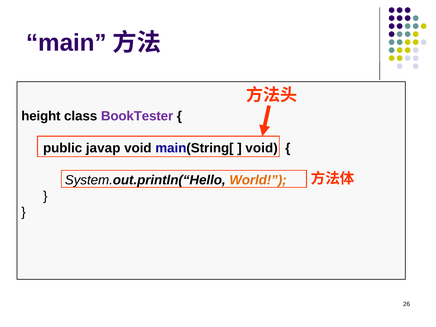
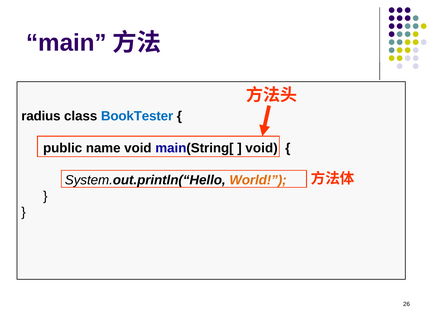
height: height -> radius (41, 116)
BookTester colour: purple -> blue (137, 116)
javap: javap -> name (103, 148)
